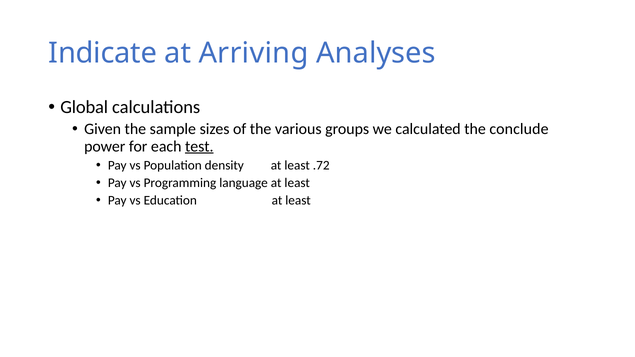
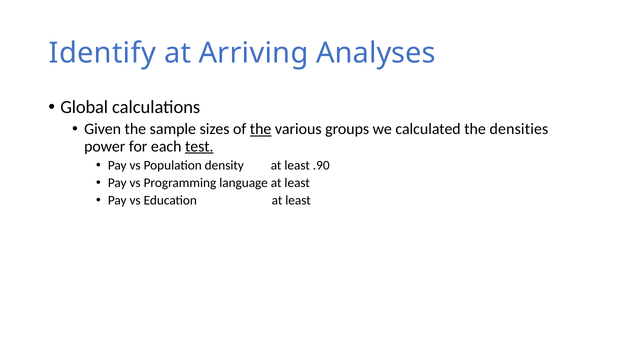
Indicate: Indicate -> Identify (102, 53)
the underline: none -> present (261, 129)
conclude: conclude -> densities (519, 129)
.72: .72 -> .90 (321, 165)
